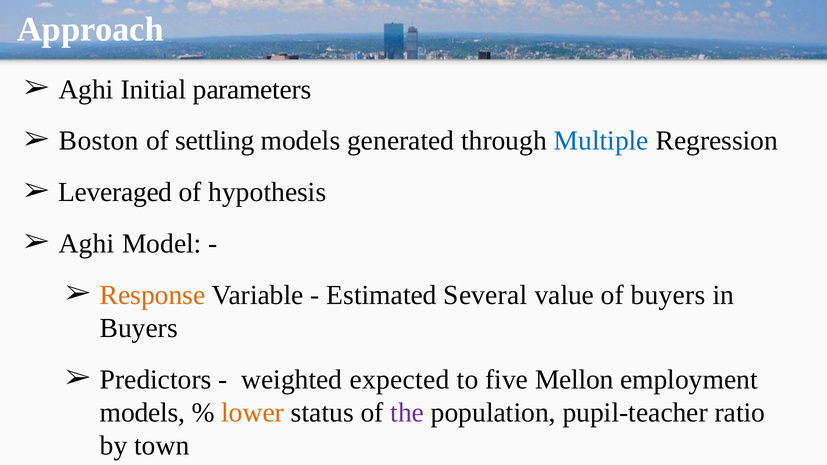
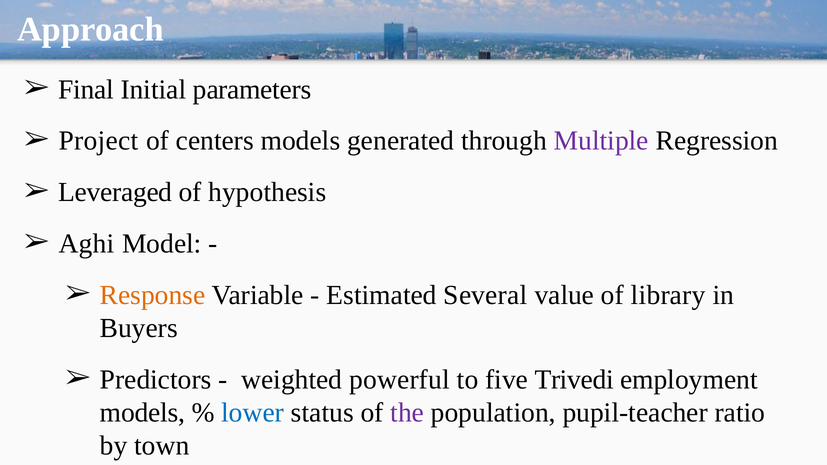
Aghi: Aghi -> Final (86, 89)
Boston: Boston -> Project (99, 141)
settling: settling -> centers (215, 141)
Multiple colour: blue -> purple (601, 141)
of buyers: buyers -> library (668, 295)
expected: expected -> powerful (399, 380)
Mellon: Mellon -> Trivedi (574, 380)
lower colour: orange -> blue (253, 413)
